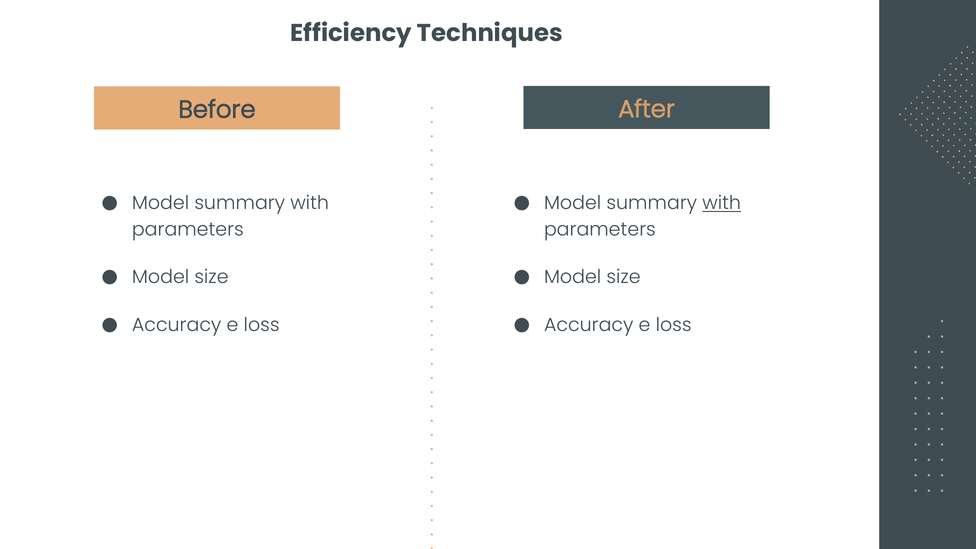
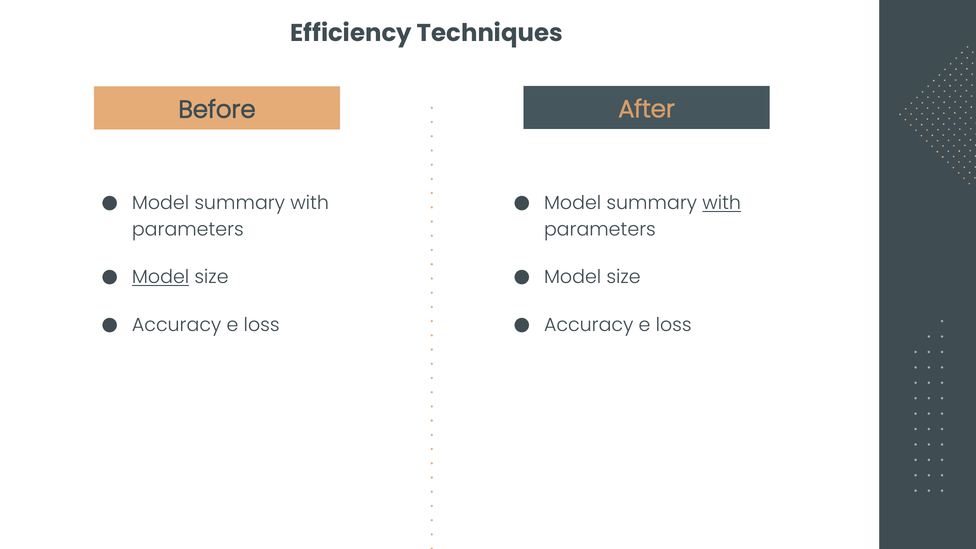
Model underline: none -> present (161, 277)
